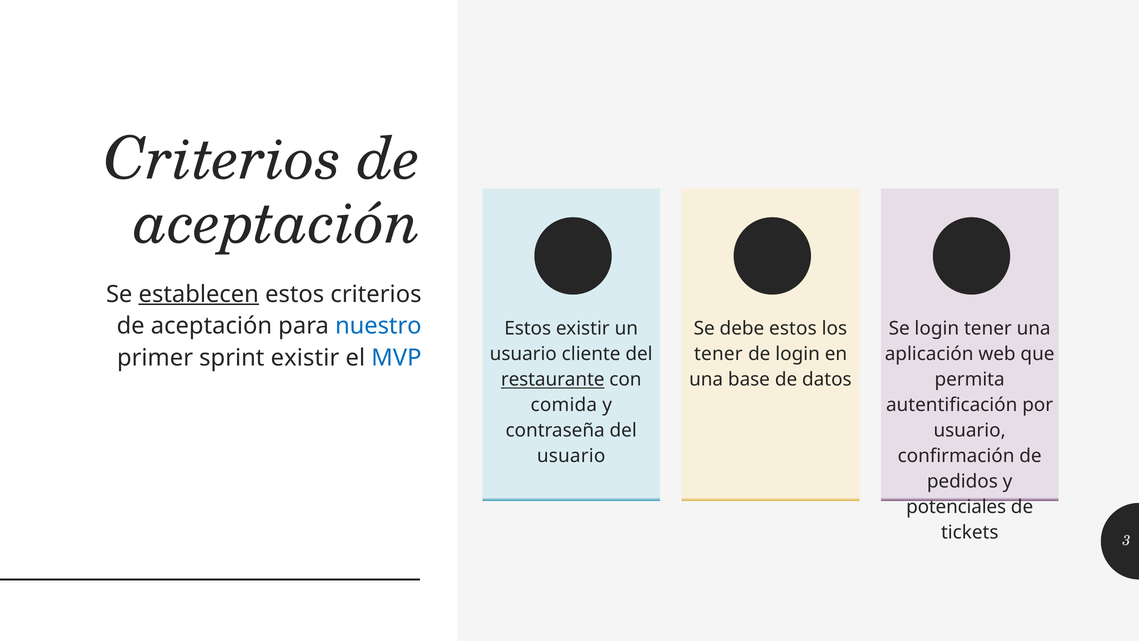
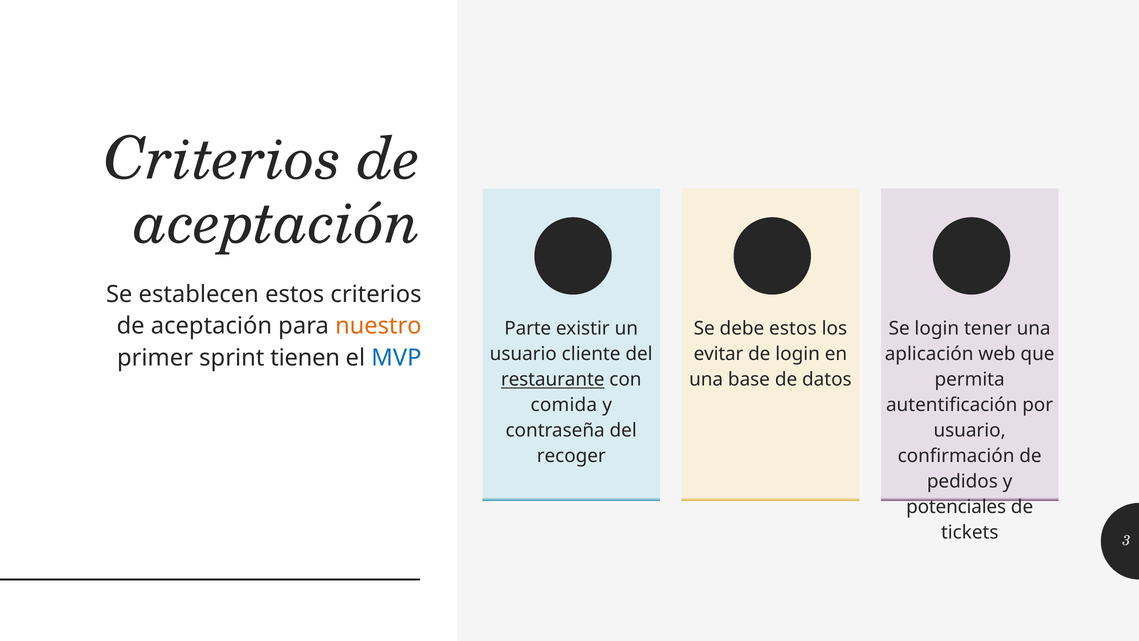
establecen underline: present -> none (199, 294)
nuestro colour: blue -> orange (378, 326)
Estos: Estos -> Parte (528, 329)
tener: tener -> evitar (719, 354)
sprint existir: existir -> tienen (305, 358)
usuario: usuario -> recoger (571, 456)
